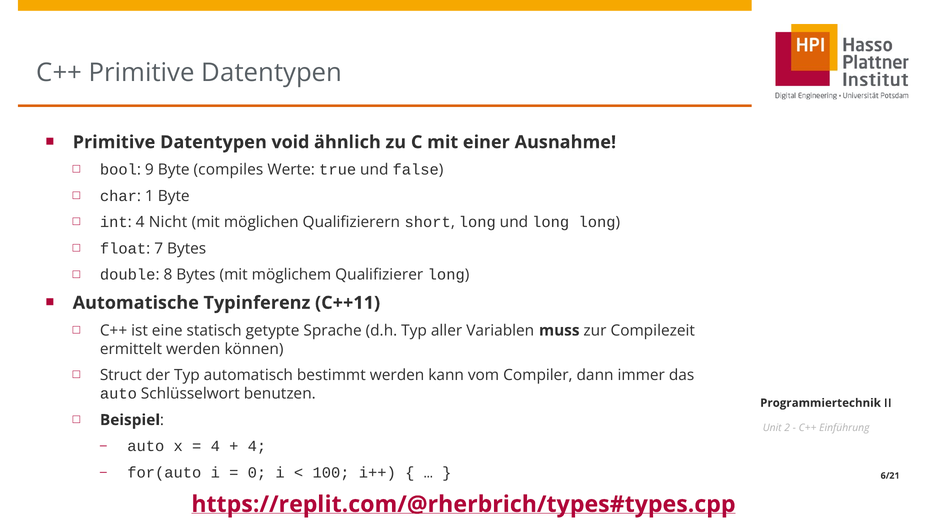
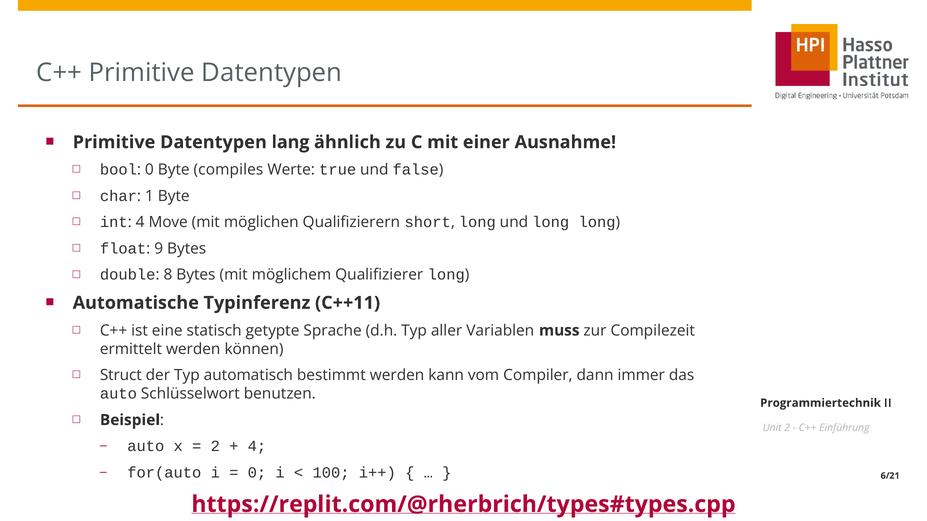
void: void -> lang (290, 142)
bool 9: 9 -> 0 (149, 170)
Nicht: Nicht -> Move (168, 223)
7: 7 -> 9 (159, 249)
4: 4 -> 2 (215, 447)
